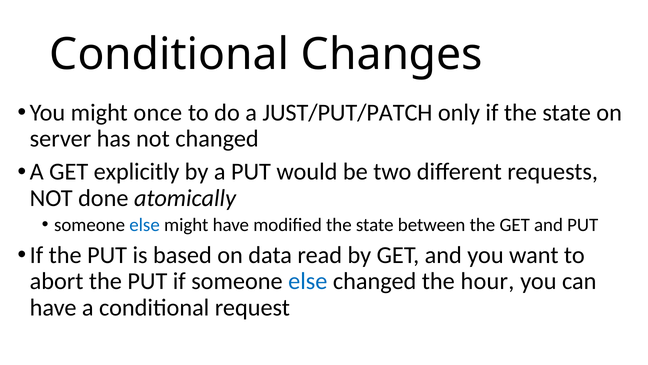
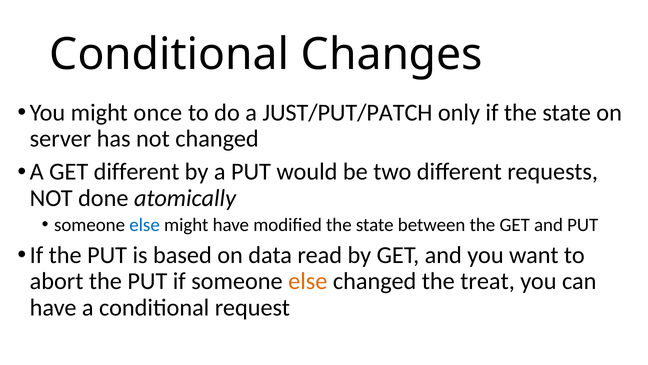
GET explicitly: explicitly -> different (137, 172)
else colour: blue -> orange (308, 281)
hour: hour -> treat (488, 281)
